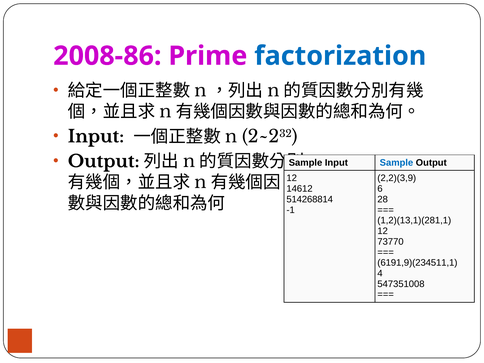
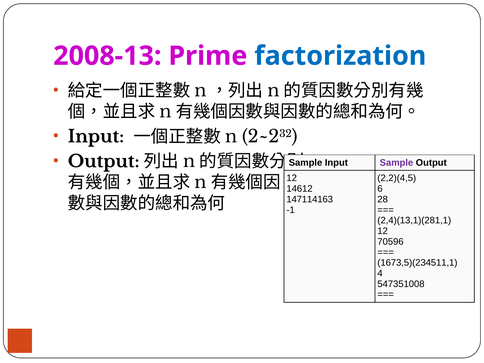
2008-86: 2008-86 -> 2008-13 (107, 56)
Sample colour: blue -> purple (396, 163)
2,2)(3,9: 2,2)(3,9 -> 2,2)(4,5 (397, 178)
514268814: 514268814 -> 147114163 (310, 199)
1,2)(13,1)(281,1: 1,2)(13,1)(281,1 -> 2,4)(13,1)(281,1 (414, 221)
73770: 73770 -> 70596 (390, 242)
6191,9)(234511,1: 6191,9)(234511,1 -> 1673,5)(234511,1 (417, 263)
